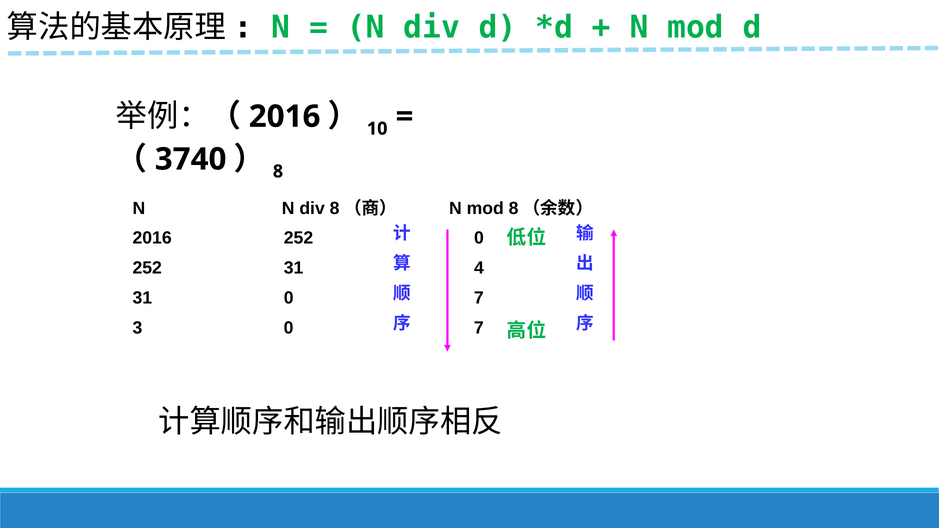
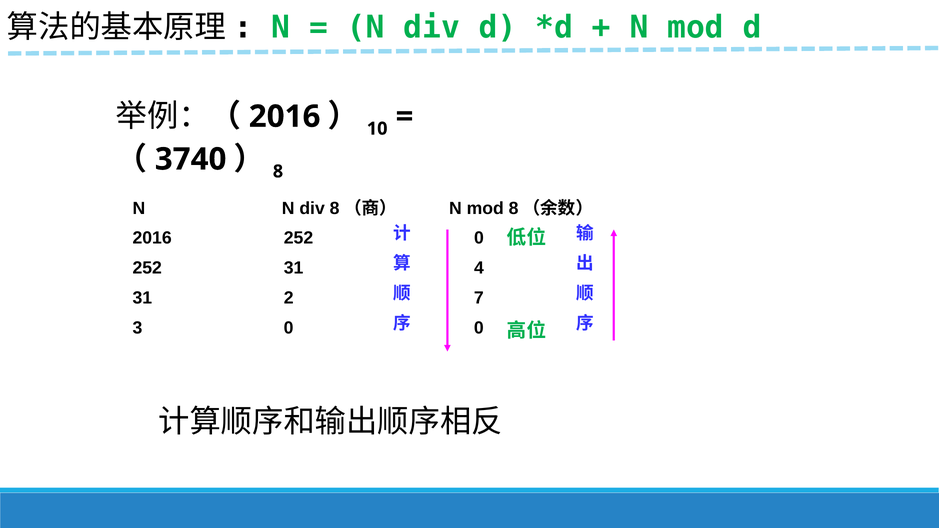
31 0: 0 -> 2 (289, 298)
3 0 7: 7 -> 0 (479, 328)
